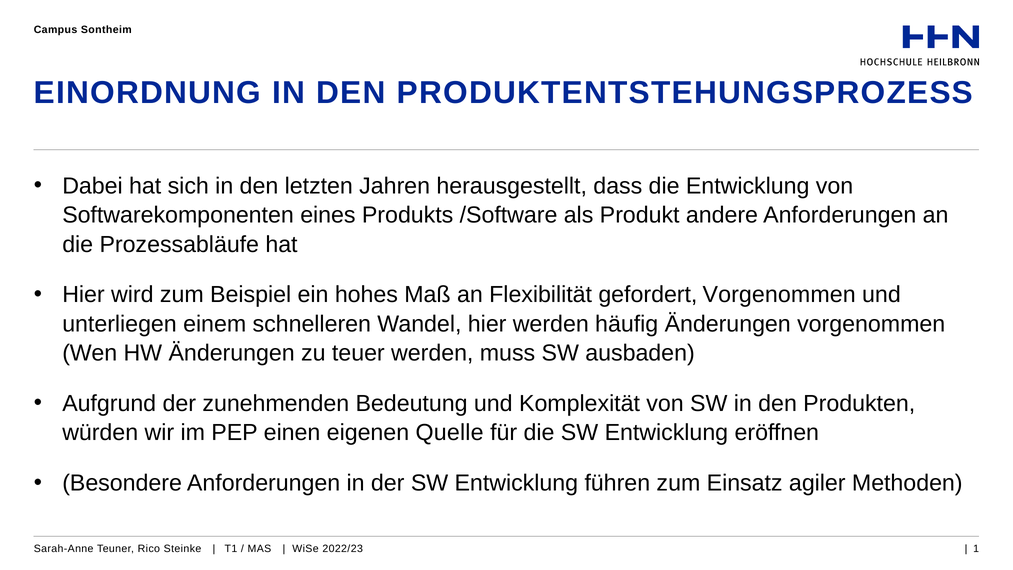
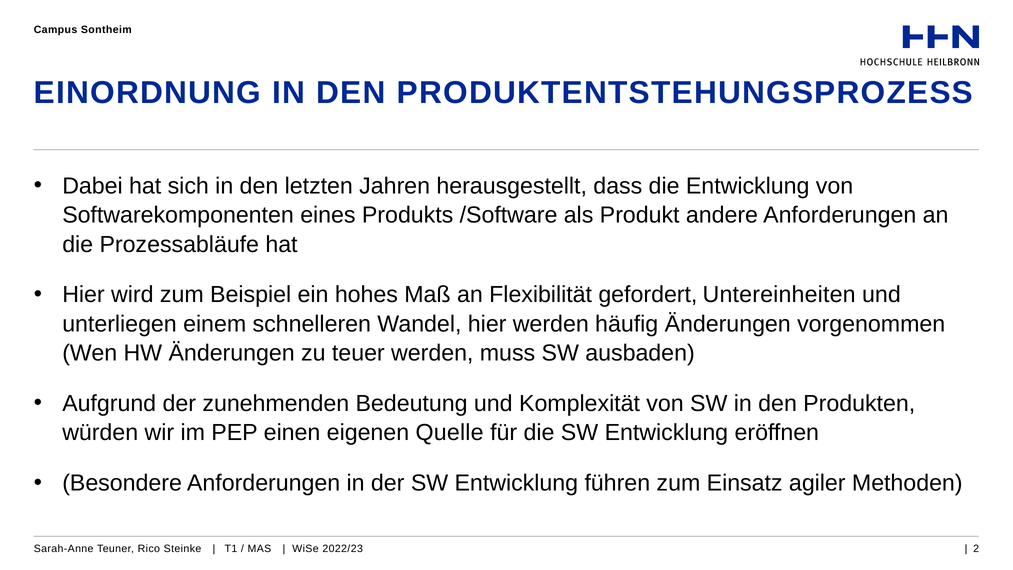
gefordert Vorgenommen: Vorgenommen -> Untereinheiten (779, 295)
1: 1 -> 2 (976, 548)
